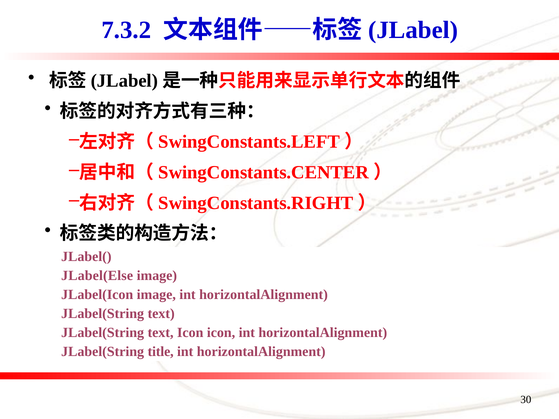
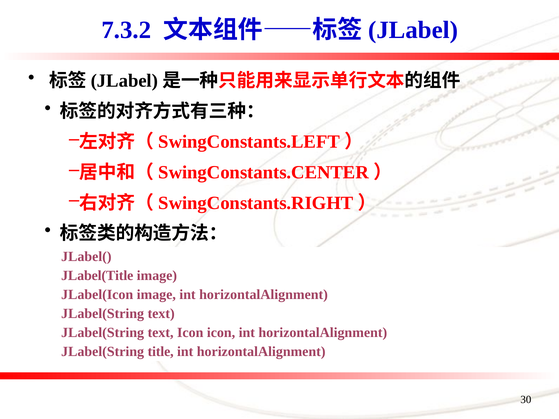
JLabel(Else: JLabel(Else -> JLabel(Title (97, 276)
